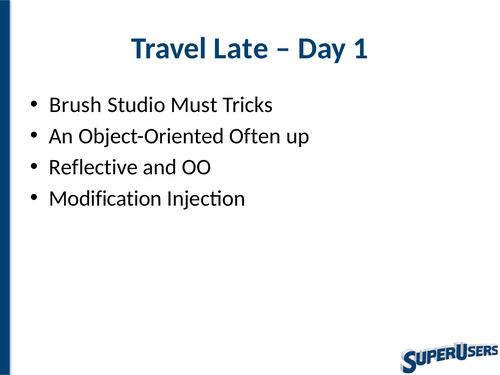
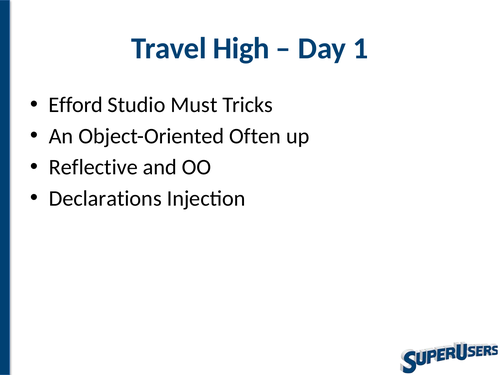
Late: Late -> High (241, 48)
Brush: Brush -> Efford (76, 105)
Modification: Modification -> Declarations (105, 198)
